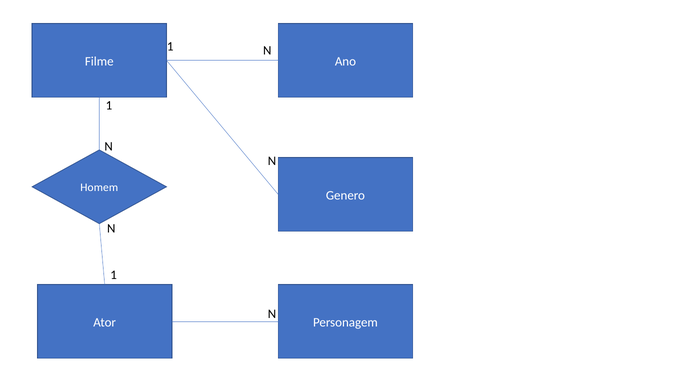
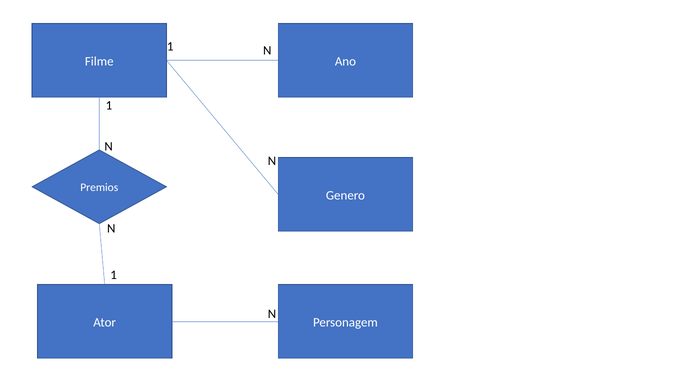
Homem: Homem -> Premios (99, 187)
